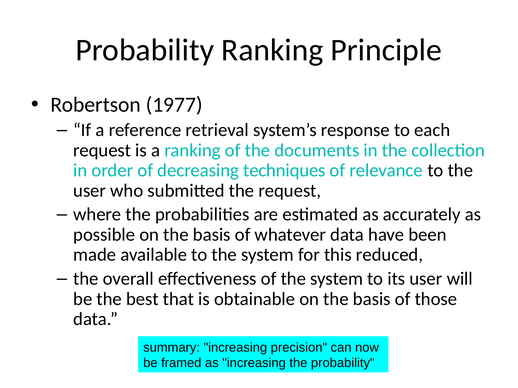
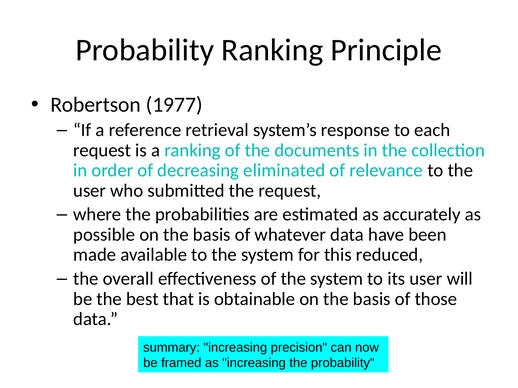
techniques: techniques -> eliminated (284, 171)
